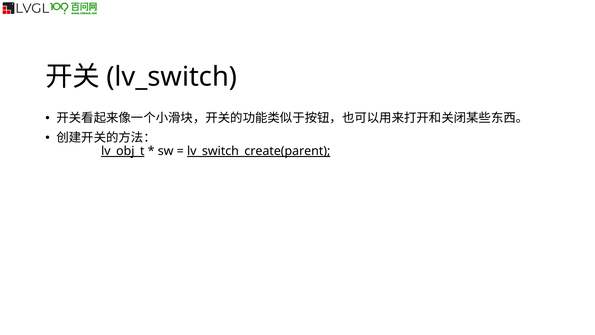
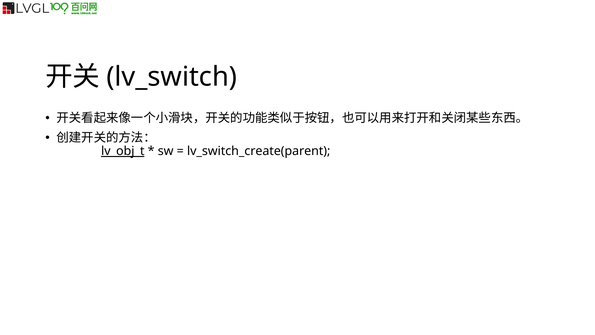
lv_switch_create(parent underline: present -> none (259, 151)
